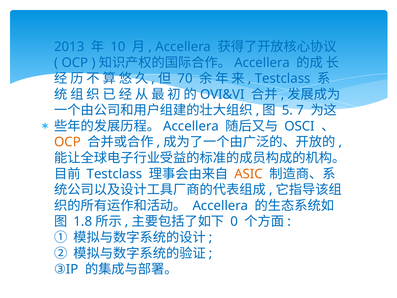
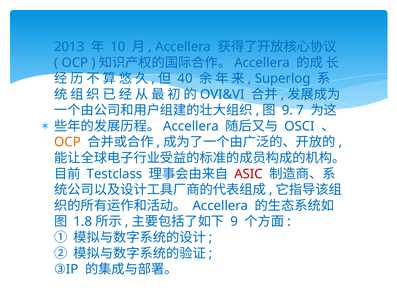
70: 70 -> 40 (185, 78)
Testclass: Testclass -> Superlog (283, 78)
5: 5 -> 9 (287, 110)
ASIC colour: orange -> red (249, 174)
0: 0 -> 9 (234, 221)
